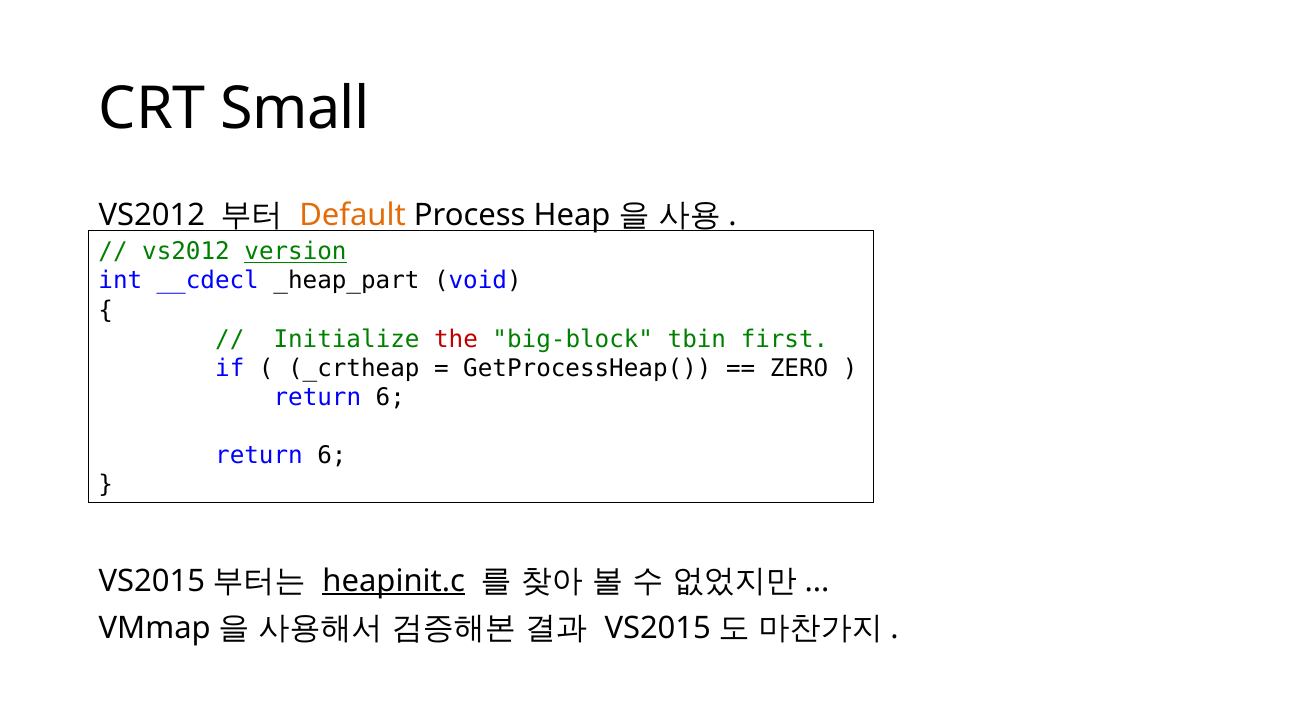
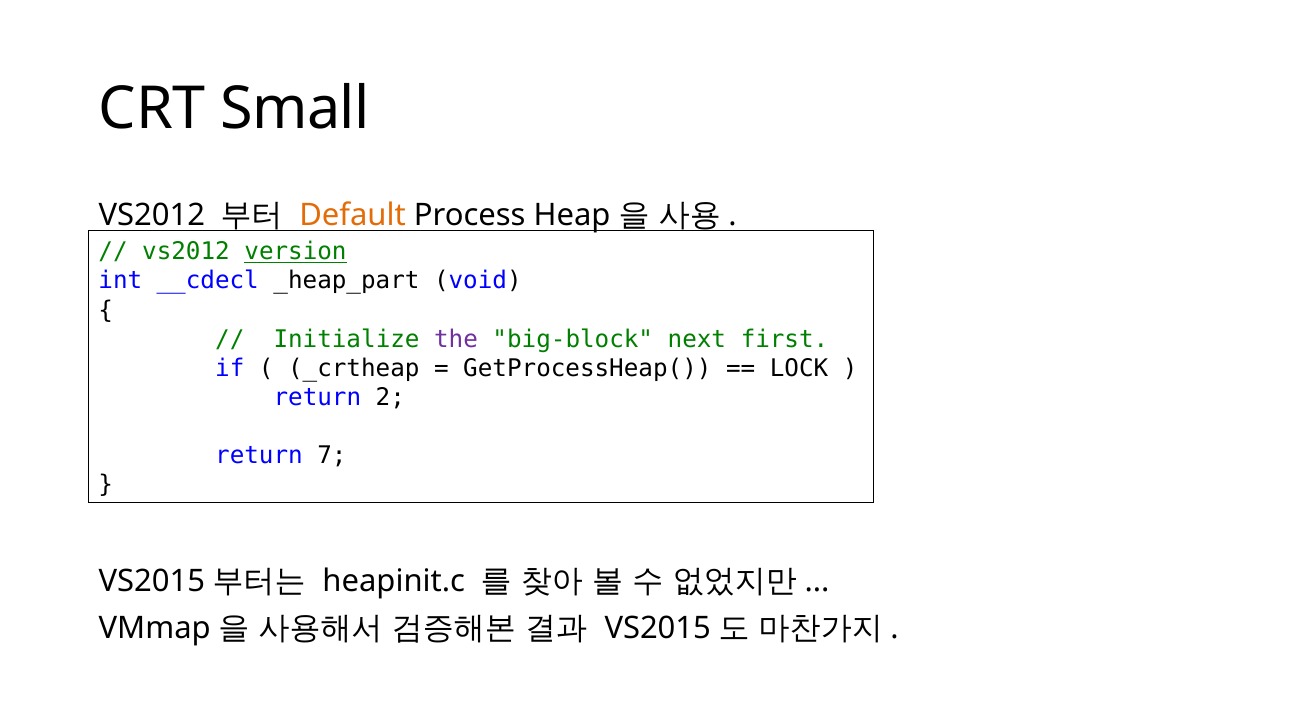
the colour: red -> purple (456, 339)
tbin: tbin -> next (697, 339)
ZERO: ZERO -> LOCK (799, 368)
6: 6 -> 2 (390, 397)
6: 6 -> 7 (332, 456)
heapinit.c underline: present -> none (394, 581)
